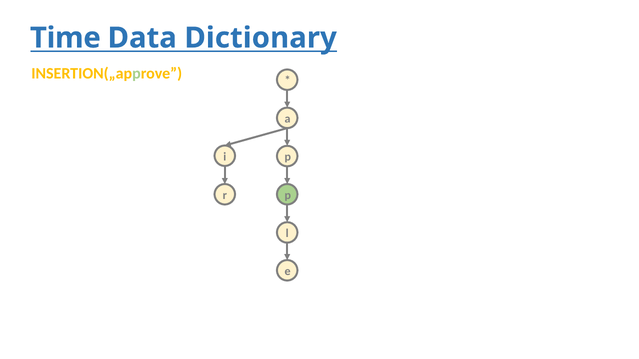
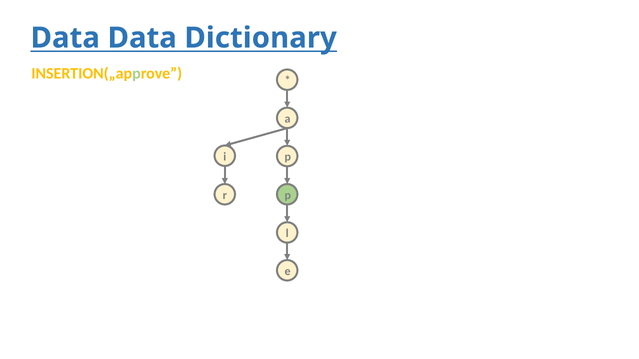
Time: Time -> Data (65, 38)
